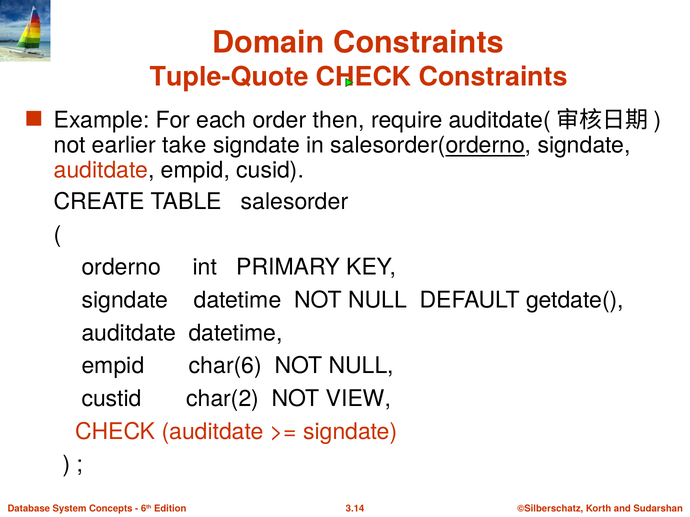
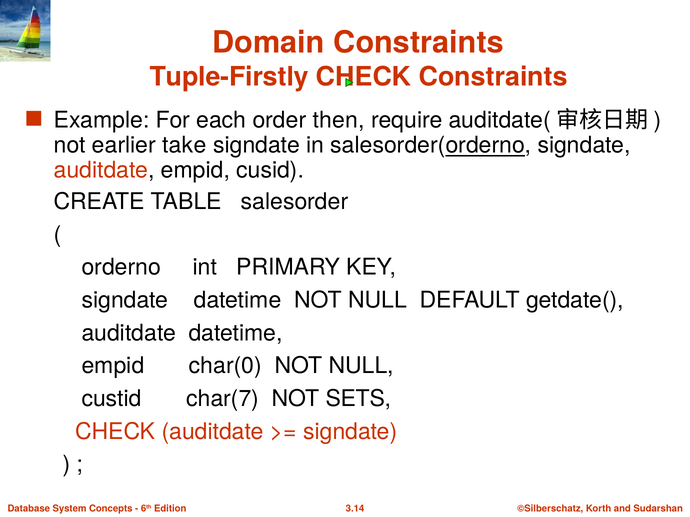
Tuple-Quote: Tuple-Quote -> Tuple-Firstly (229, 77)
char(6: char(6 -> char(0 (225, 366)
char(2: char(2 -> char(7 (223, 399)
VIEW: VIEW -> SETS (359, 399)
